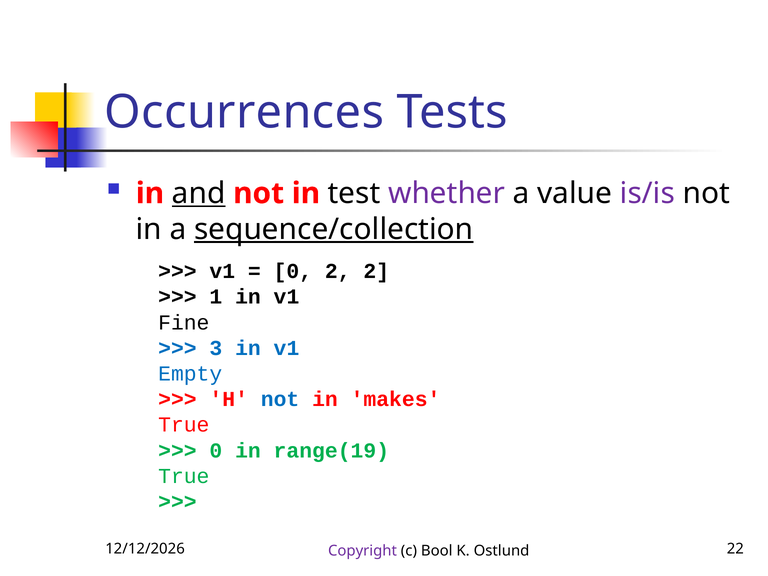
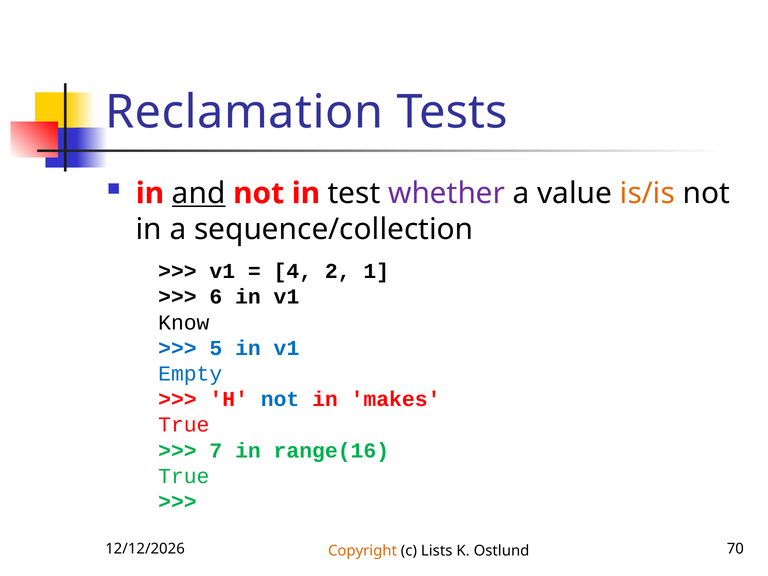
Occurrences: Occurrences -> Reclamation (244, 112)
is/is colour: purple -> orange (647, 193)
sequence/collection underline: present -> none (334, 229)
0: 0 -> 4 (293, 271)
2 2: 2 -> 1 (376, 271)
1: 1 -> 6 (216, 297)
Fine: Fine -> Know (184, 322)
3: 3 -> 5 (216, 348)
0: 0 -> 7 (216, 451)
range(19: range(19 -> range(16 (331, 451)
Copyright colour: purple -> orange (363, 551)
Bool: Bool -> Lists (437, 551)
22: 22 -> 70 (735, 549)
